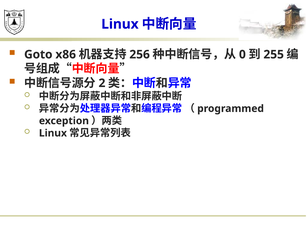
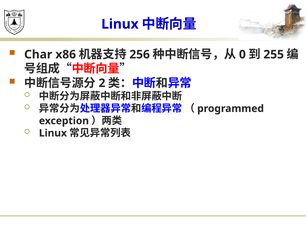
Goto: Goto -> Char (38, 55)
